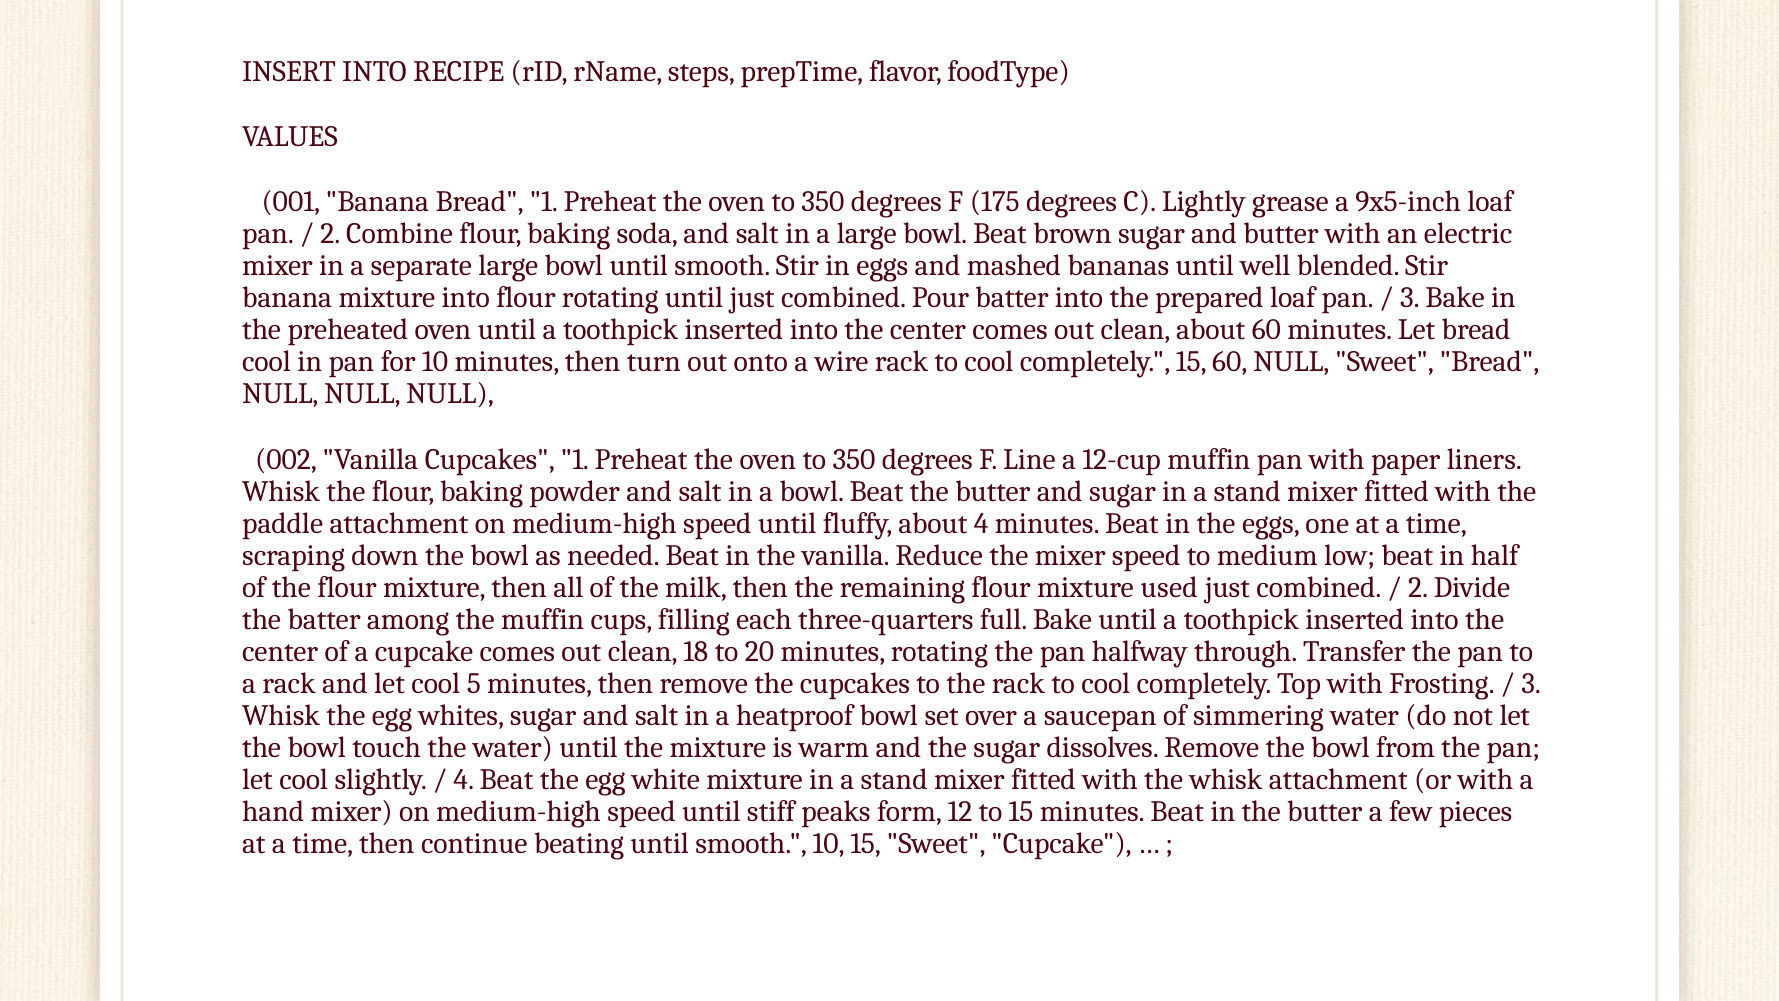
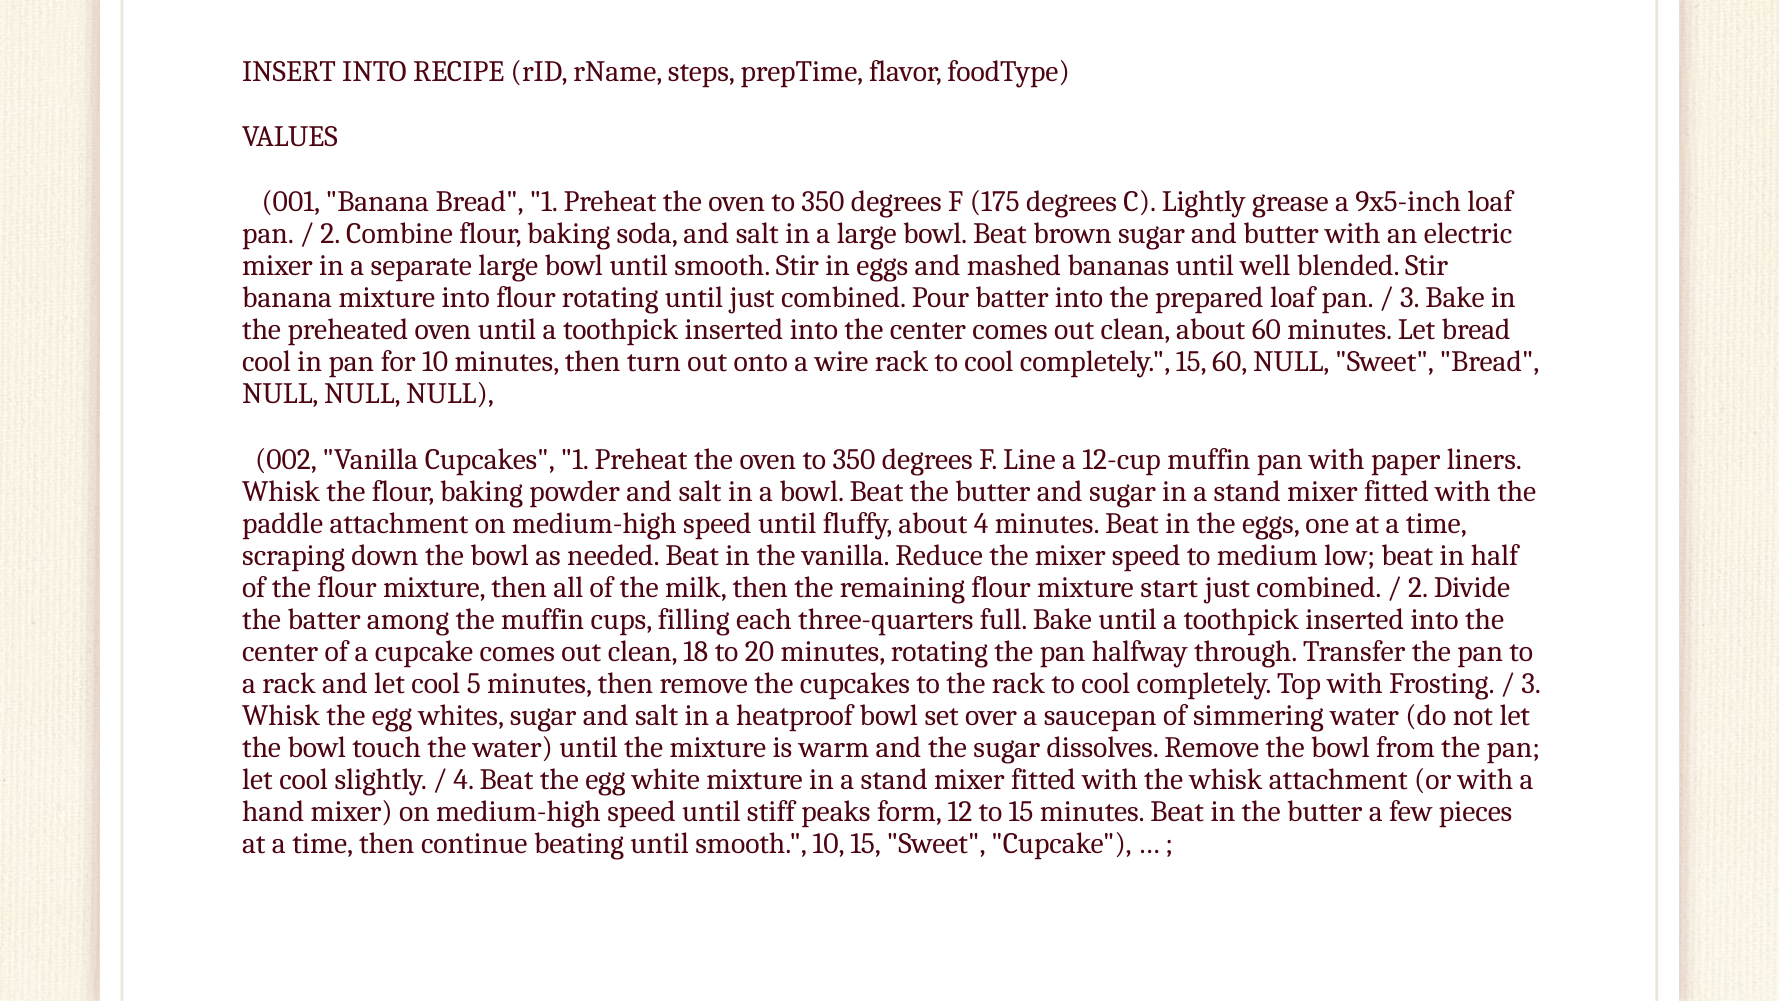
used: used -> start (1169, 587)
